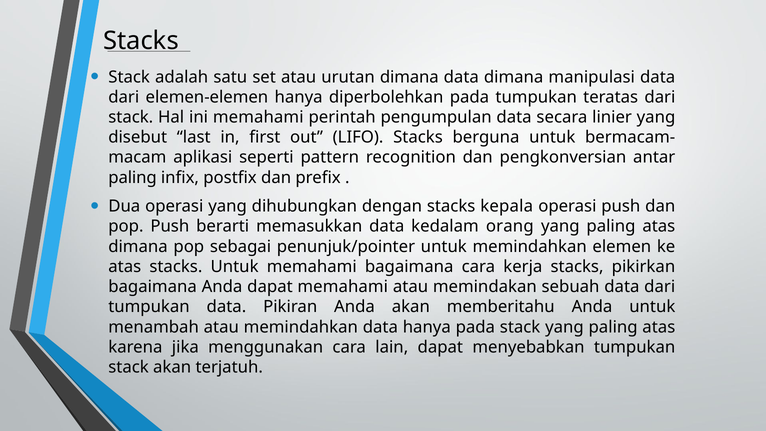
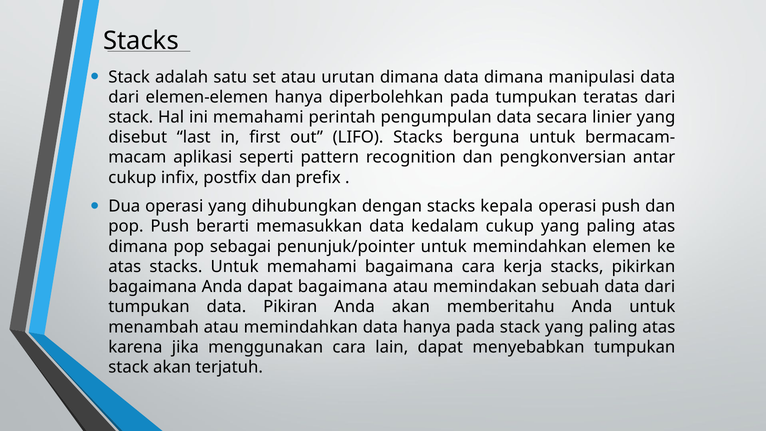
paling: paling -> cukup (132, 178)
kedalam orang: orang -> cukup (510, 226)
dapat memahami: memahami -> bagaimana (343, 287)
